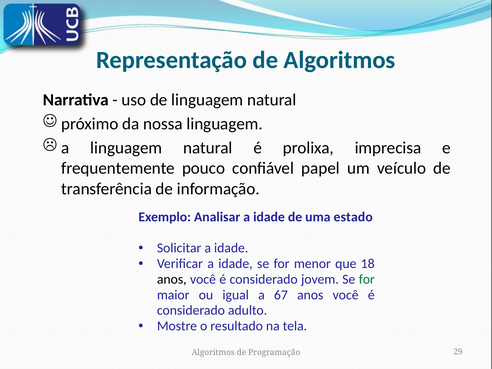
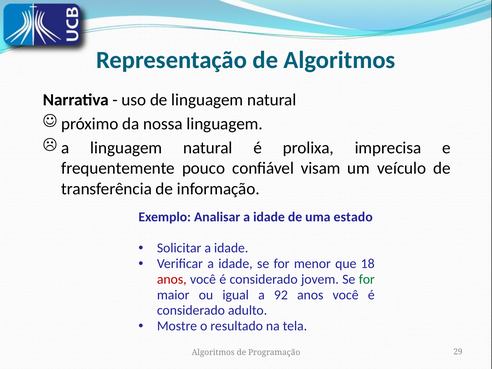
papel: papel -> visam (321, 168)
anos colour: black -> red (172, 279)
67: 67 -> 92 (281, 295)
